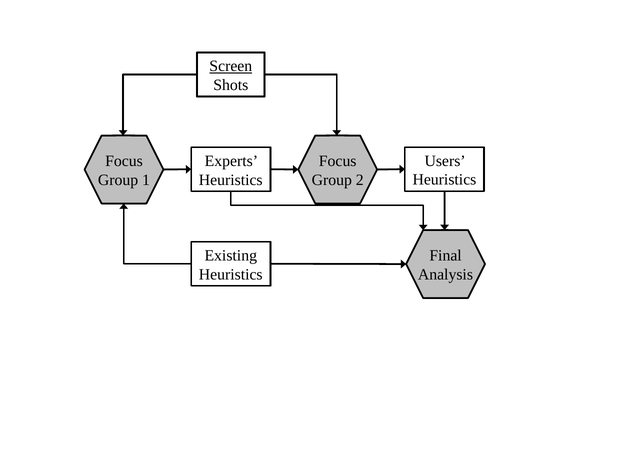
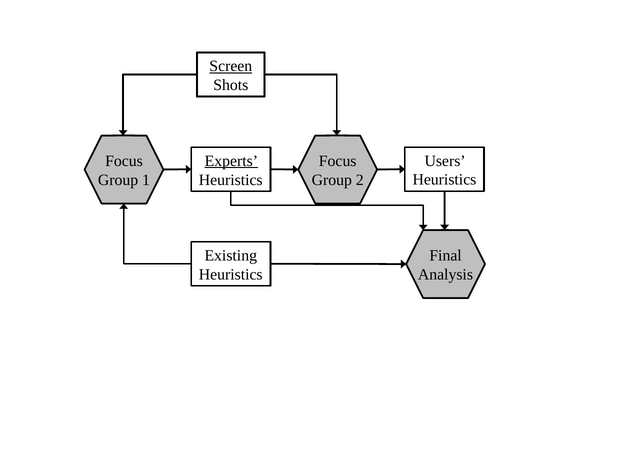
Experts underline: none -> present (231, 161)
